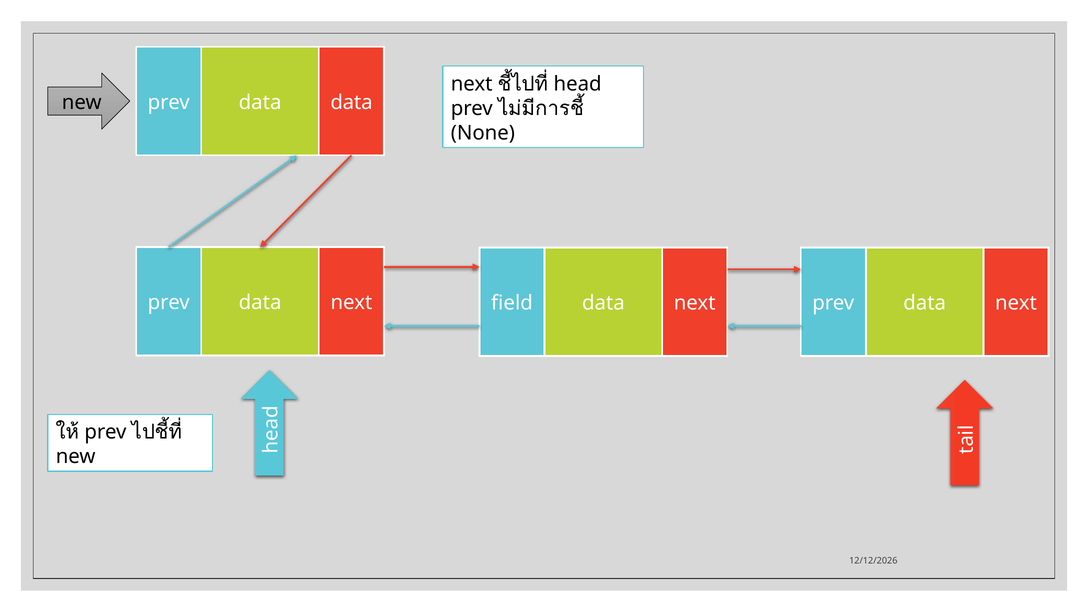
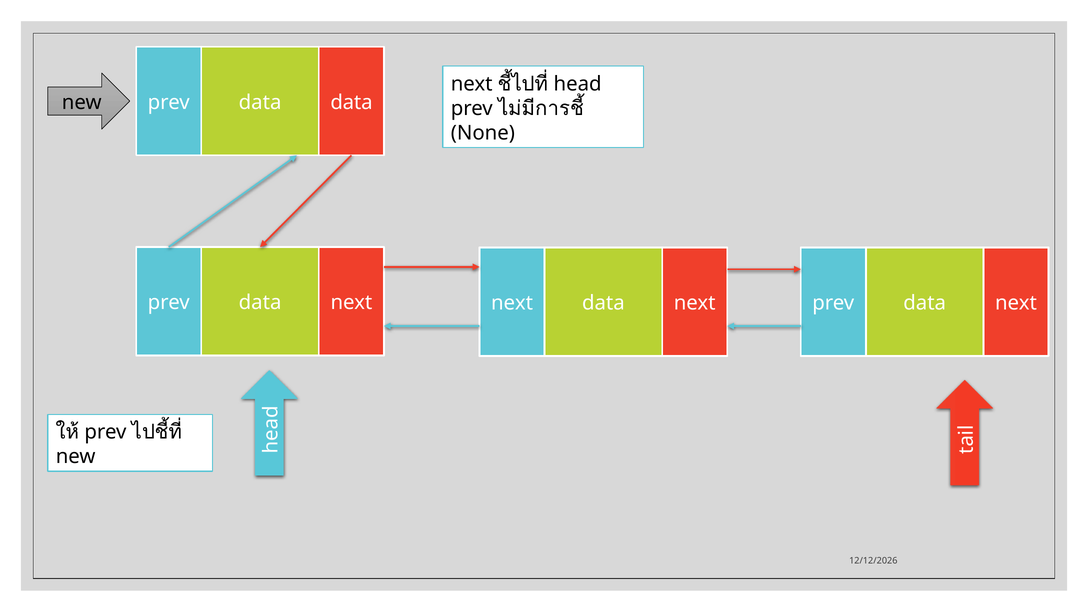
field: field -> next (512, 303)
